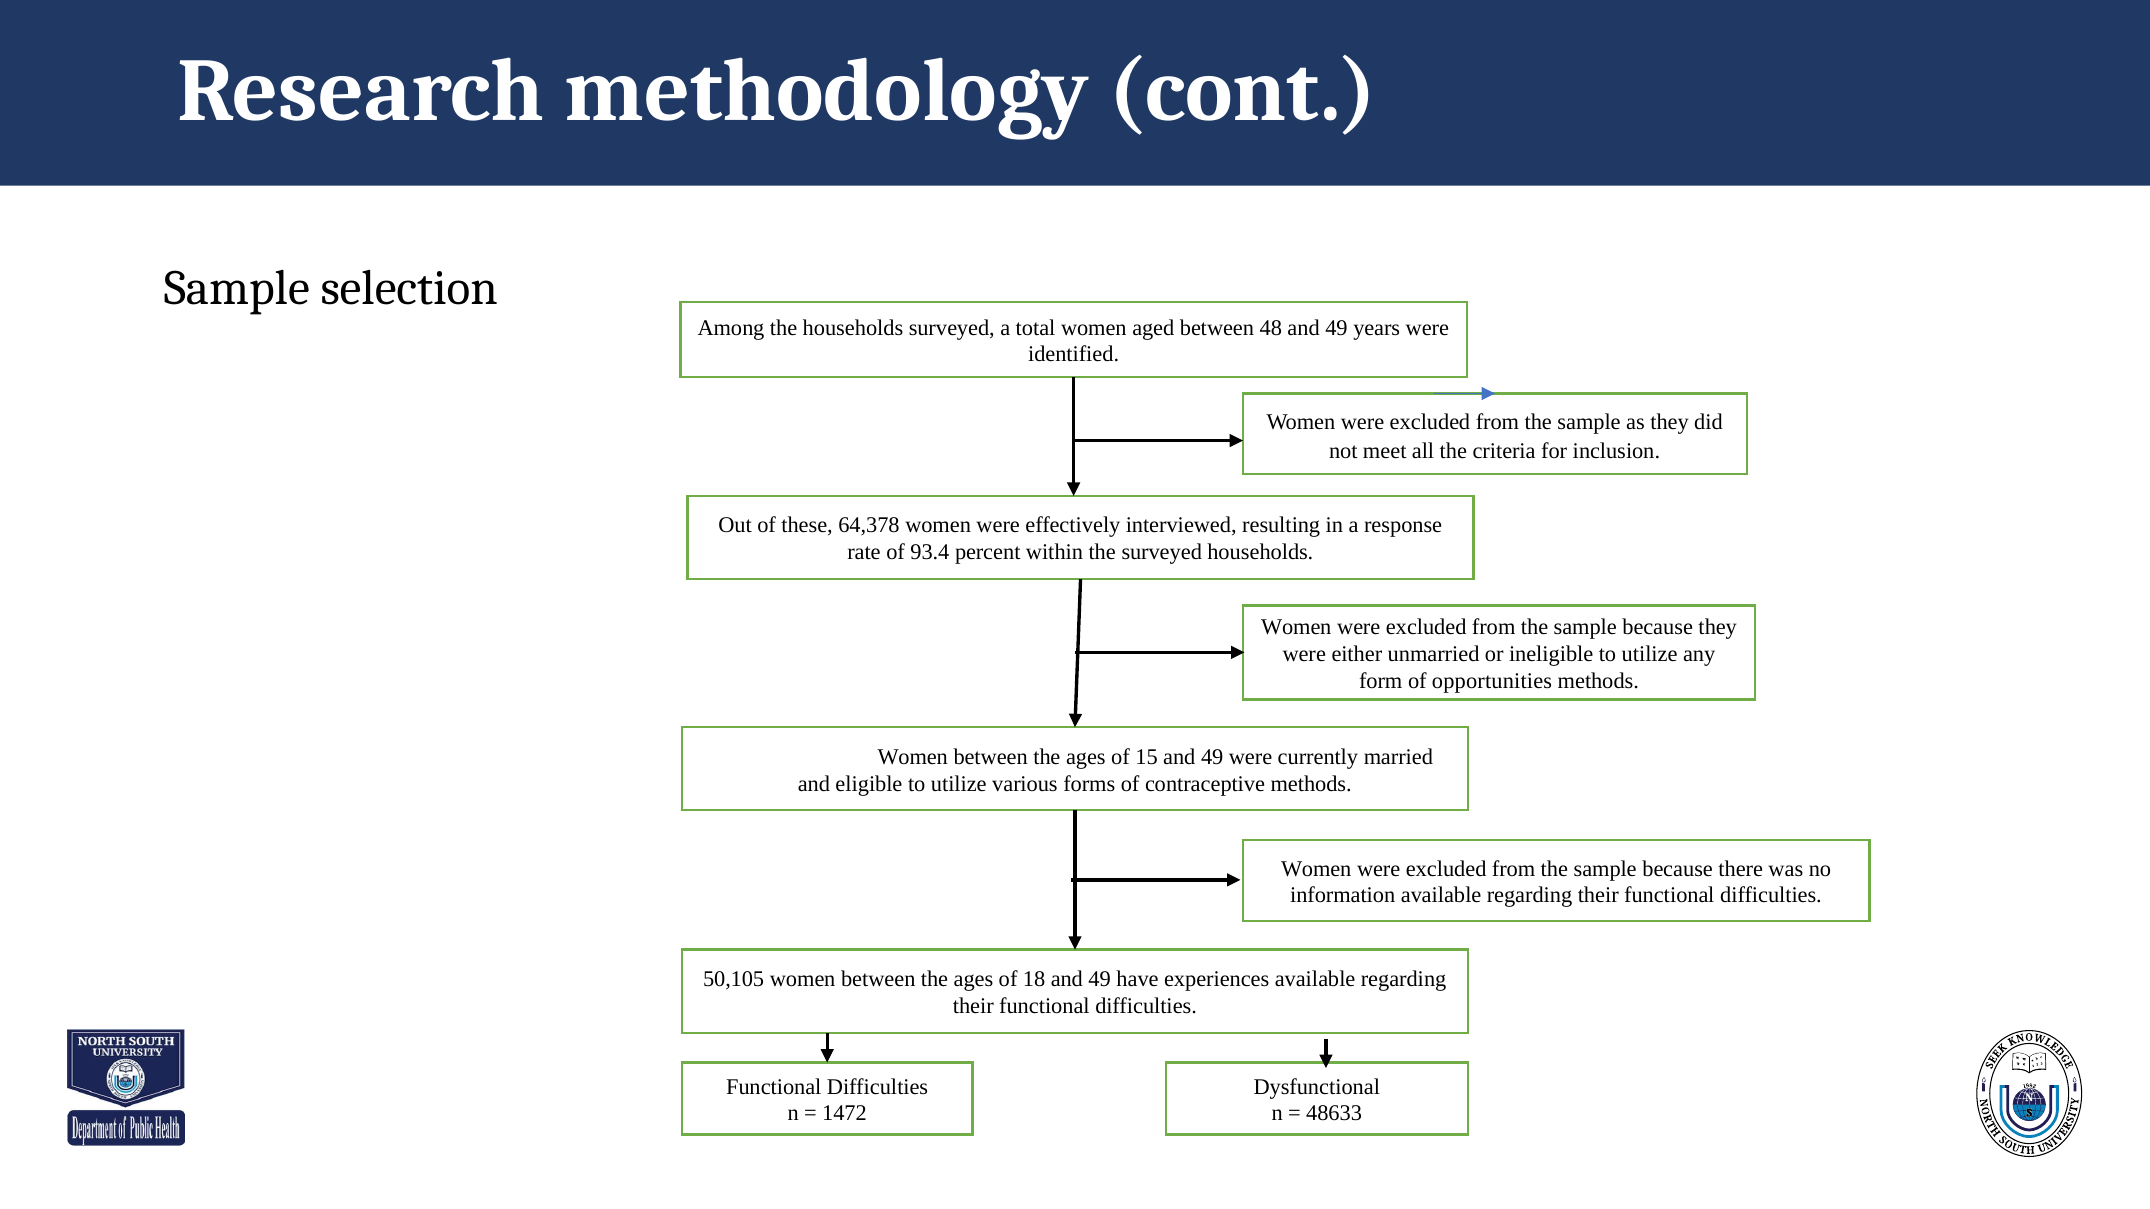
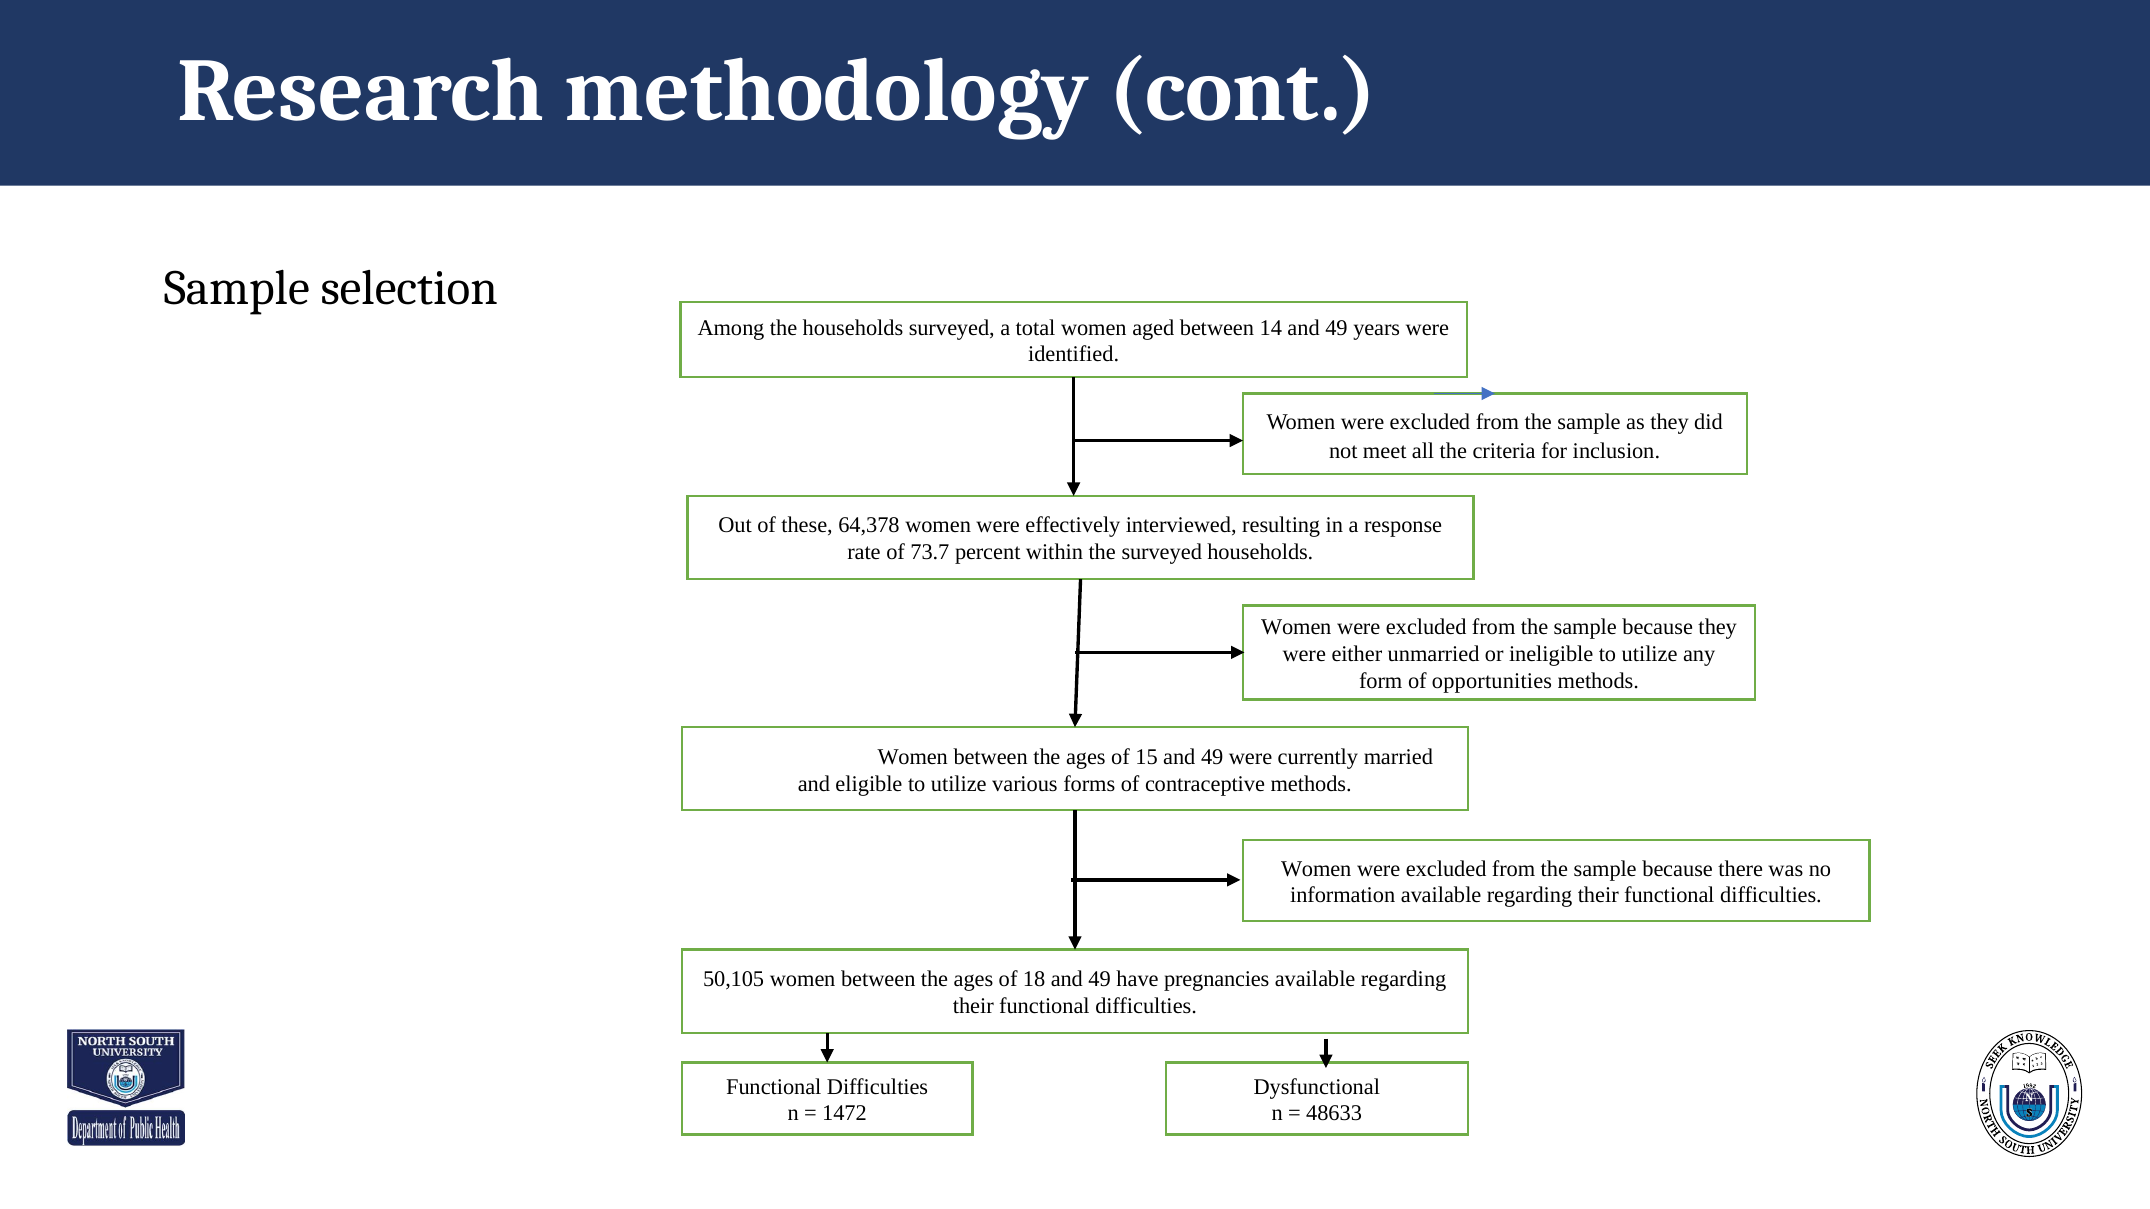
48: 48 -> 14 (1271, 328)
93.4: 93.4 -> 73.7 (930, 553)
experiences: experiences -> pregnancies (1217, 980)
